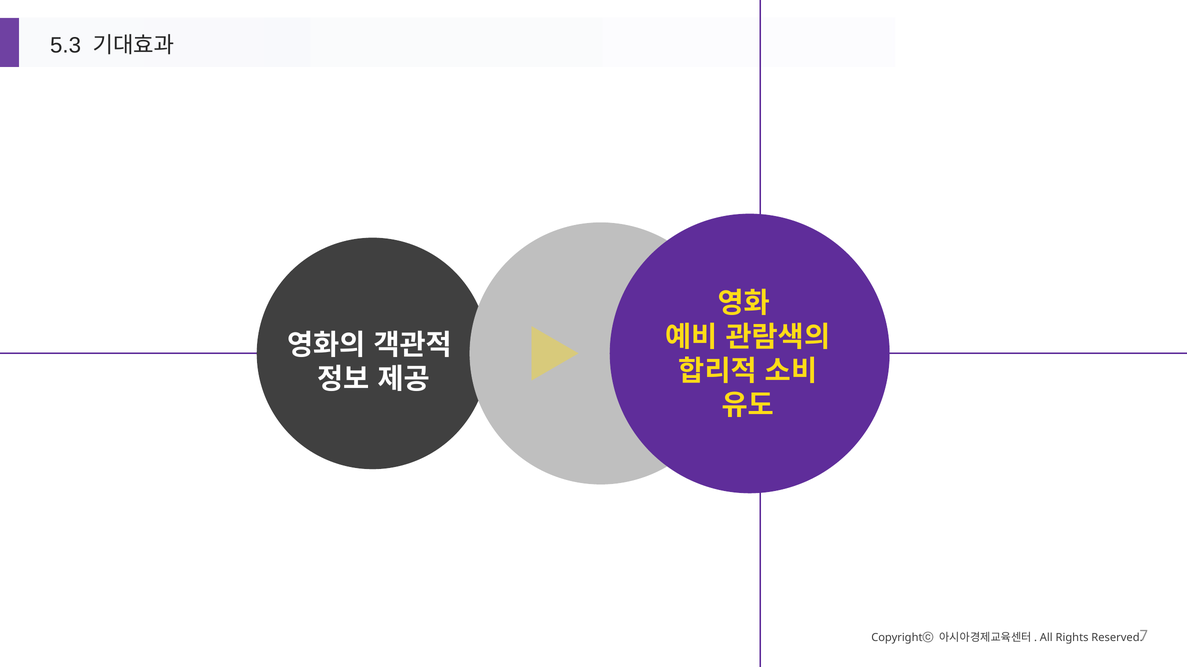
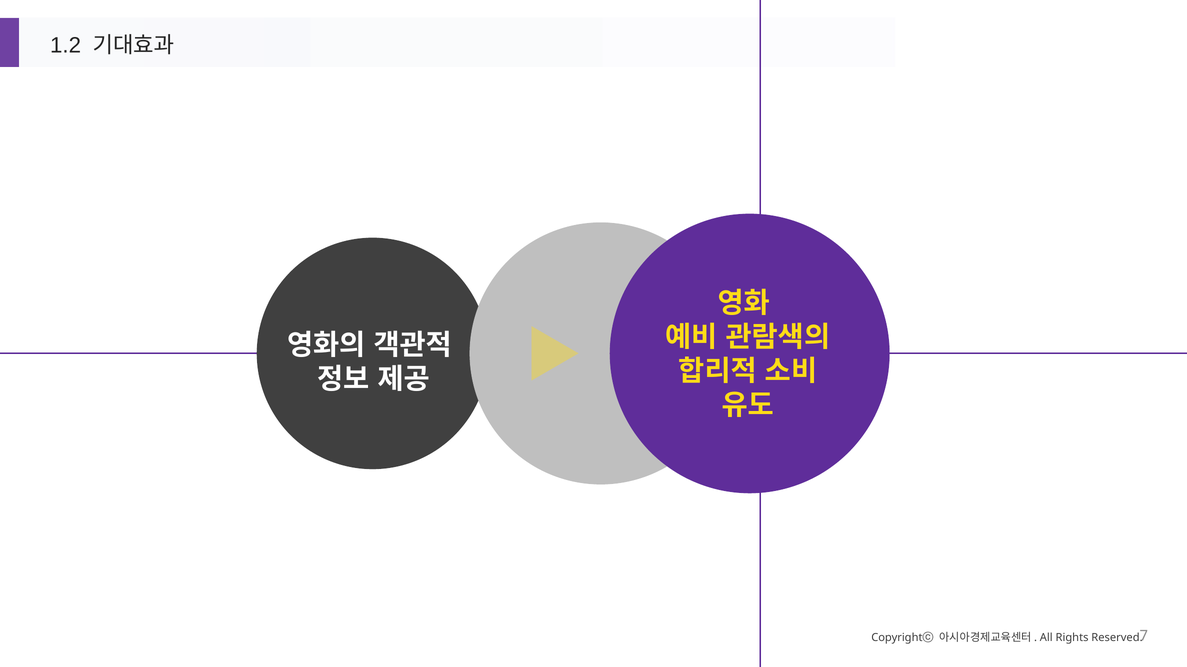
5.3: 5.3 -> 1.2 (66, 45)
